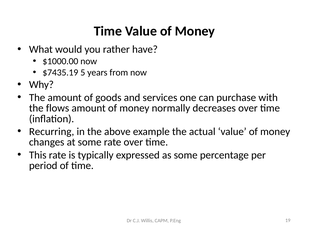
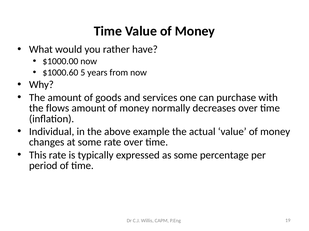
$7435.19: $7435.19 -> $1000.60 (60, 73)
Recurring: Recurring -> Individual (52, 132)
